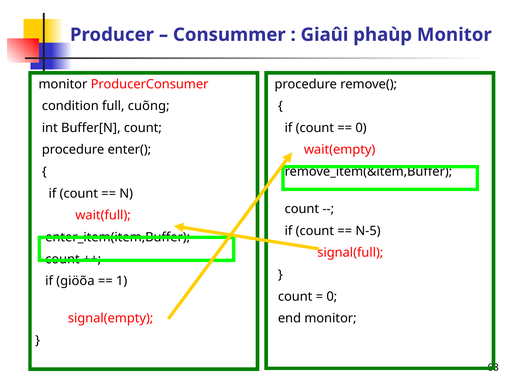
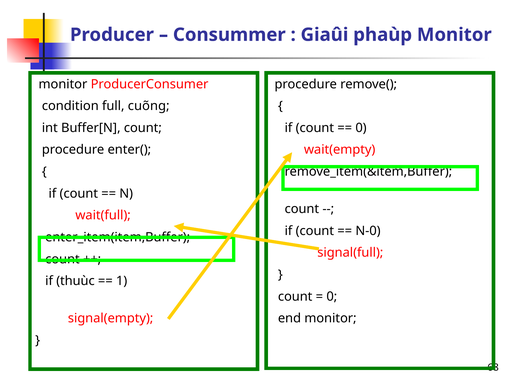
N-5: N-5 -> N-0 (368, 231)
giöõa: giöõa -> thuùc (75, 281)
